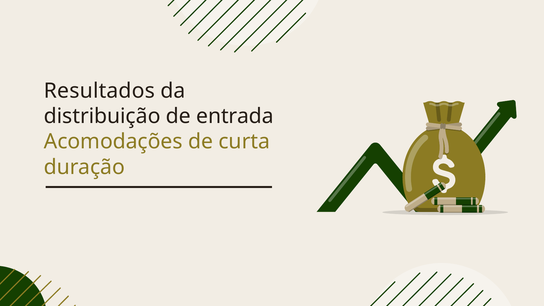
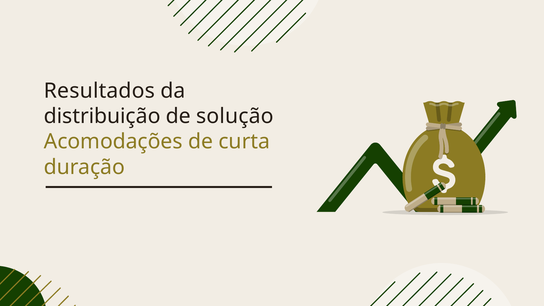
entrada: entrada -> solução (235, 116)
